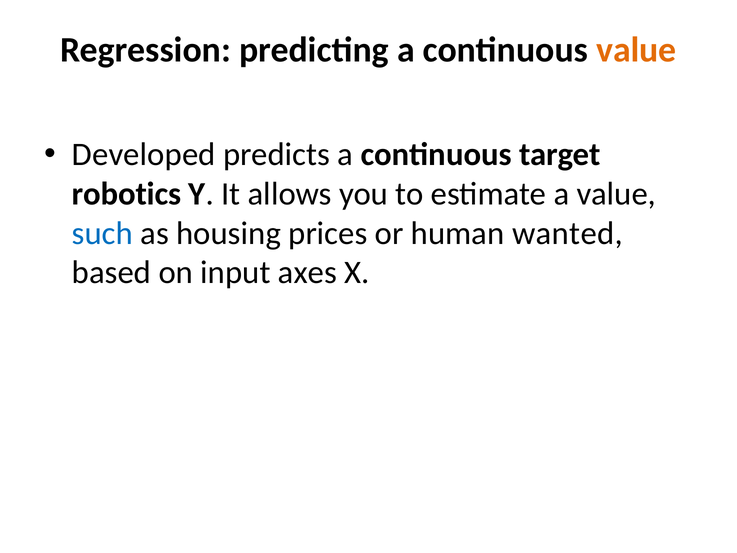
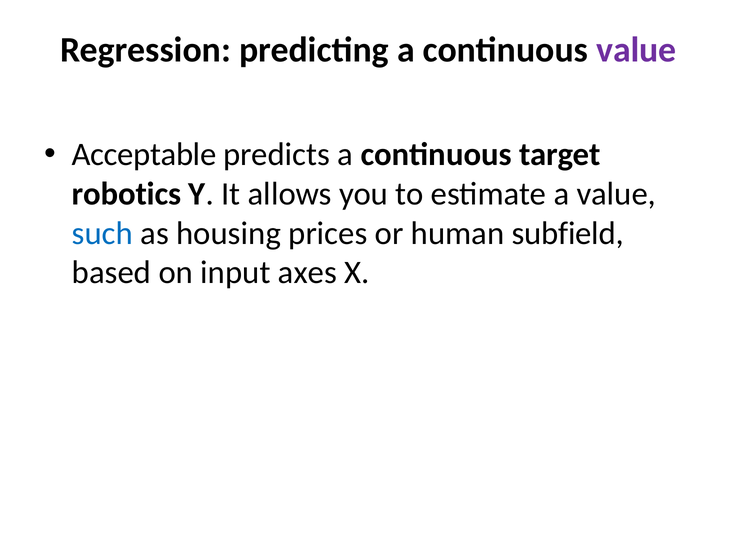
value colour: orange -> purple (636, 50)
Developed: Developed -> Acceptable (144, 155)
wanted: wanted -> subfield (568, 233)
